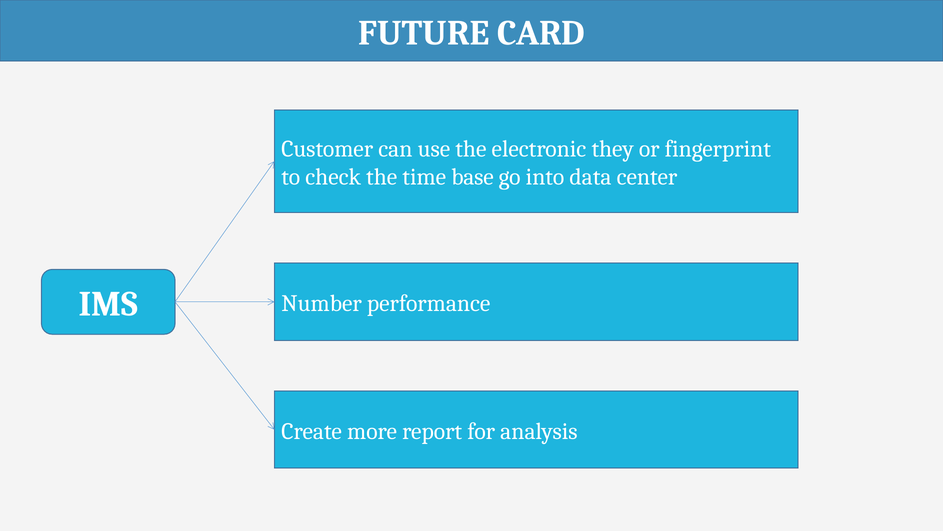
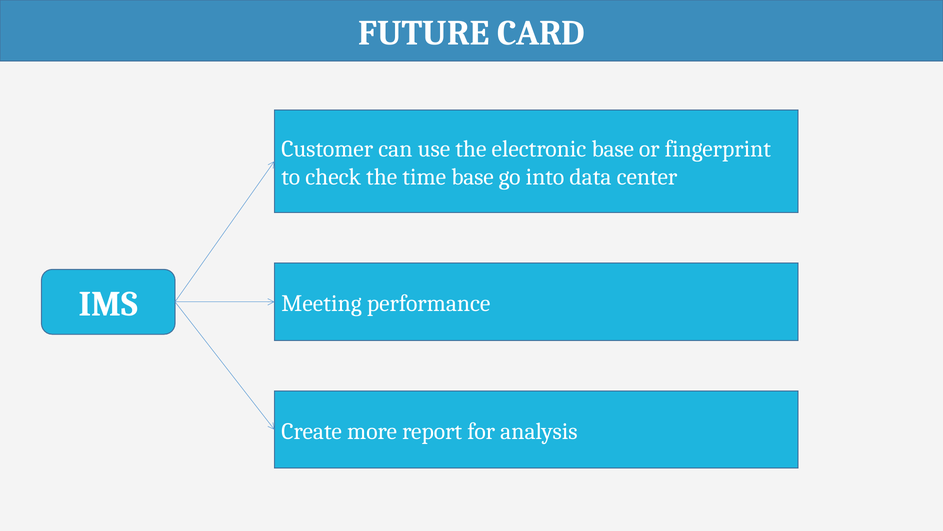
electronic they: they -> base (613, 149)
Number: Number -> Meeting (322, 303)
